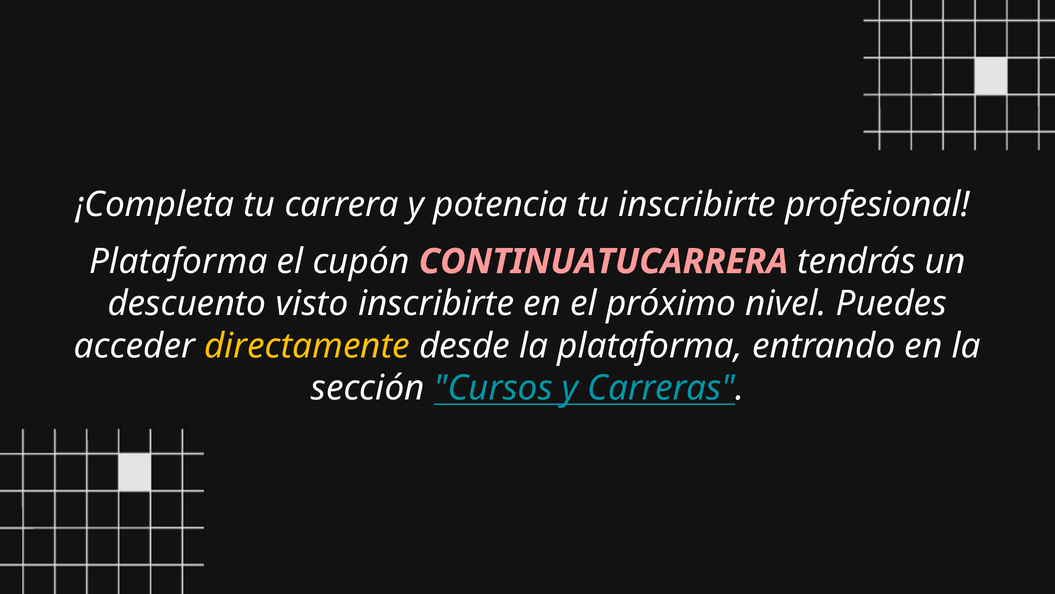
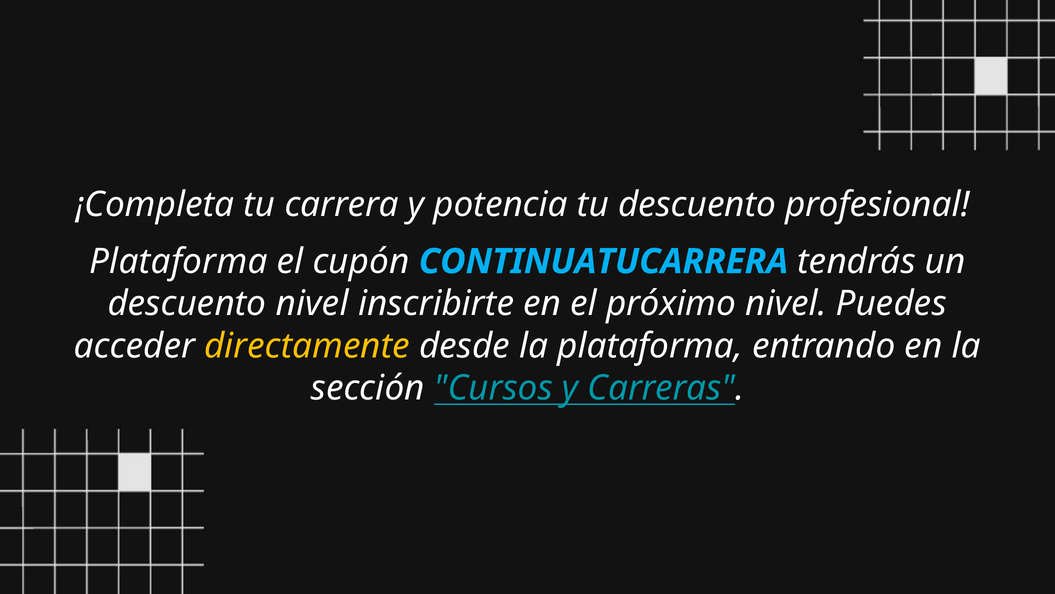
tu inscribirte: inscribirte -> descuento (697, 205)
CONTINUATUCARRERA colour: pink -> light blue (603, 261)
descuento visto: visto -> nivel (312, 304)
